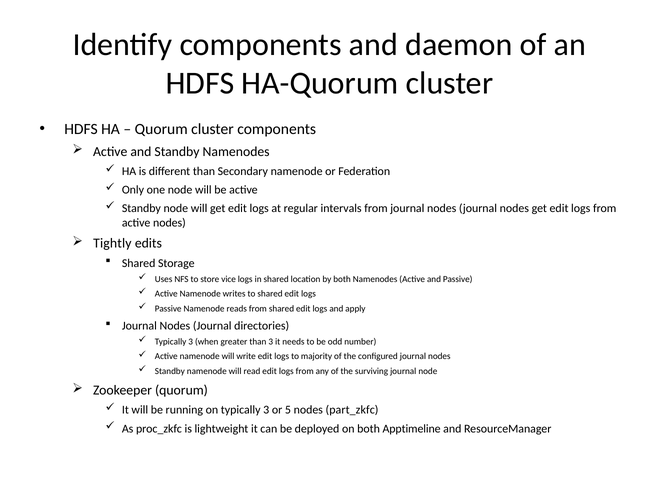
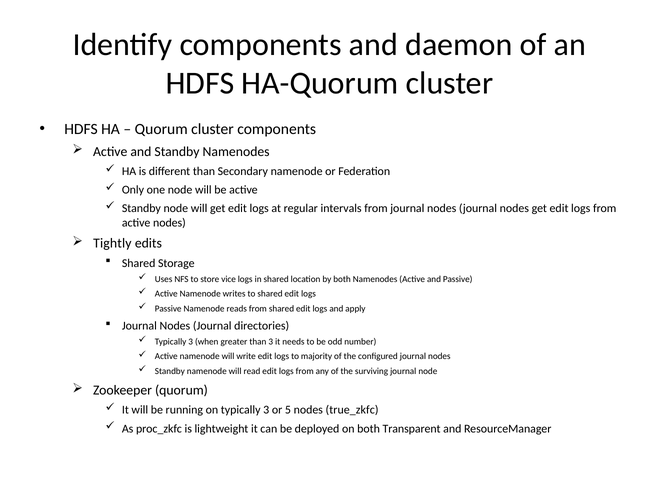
part_zkfc: part_zkfc -> true_zkfc (352, 410)
Apptimeline: Apptimeline -> Transparent (412, 429)
